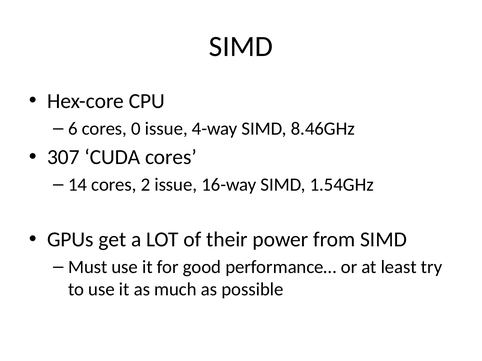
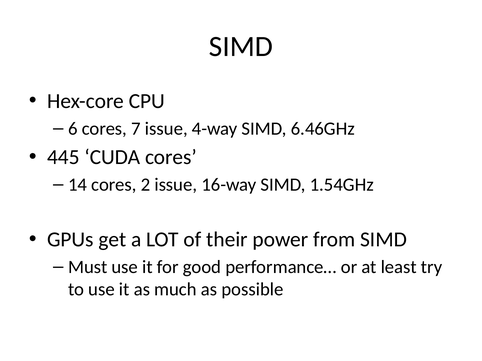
0: 0 -> 7 (136, 129)
8.46GHz: 8.46GHz -> 6.46GHz (323, 129)
307: 307 -> 445 (63, 157)
